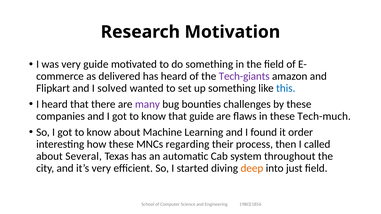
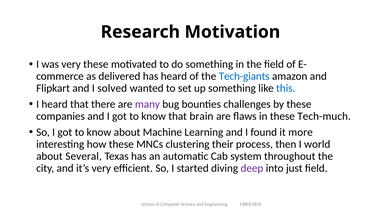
very guide: guide -> these (96, 64)
Tech-giants colour: purple -> blue (244, 76)
that guide: guide -> brain (201, 116)
order: order -> more (301, 132)
regarding: regarding -> clustering (188, 144)
called: called -> world (317, 144)
deep colour: orange -> purple (252, 168)
